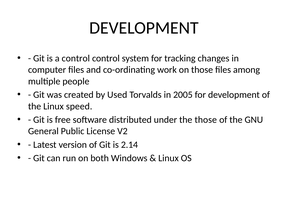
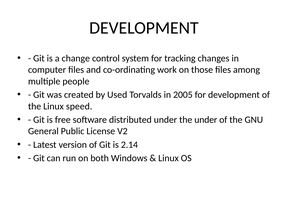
a control: control -> change (76, 58)
the those: those -> under (206, 120)
